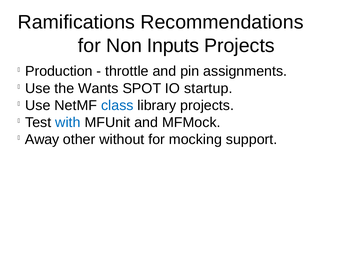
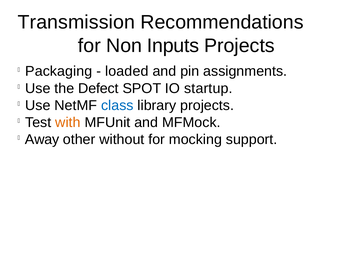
Ramifications: Ramifications -> Transmission (76, 22)
Production: Production -> Packaging (59, 71)
throttle: throttle -> loaded (127, 71)
Wants: Wants -> Defect (98, 89)
with colour: blue -> orange (68, 123)
